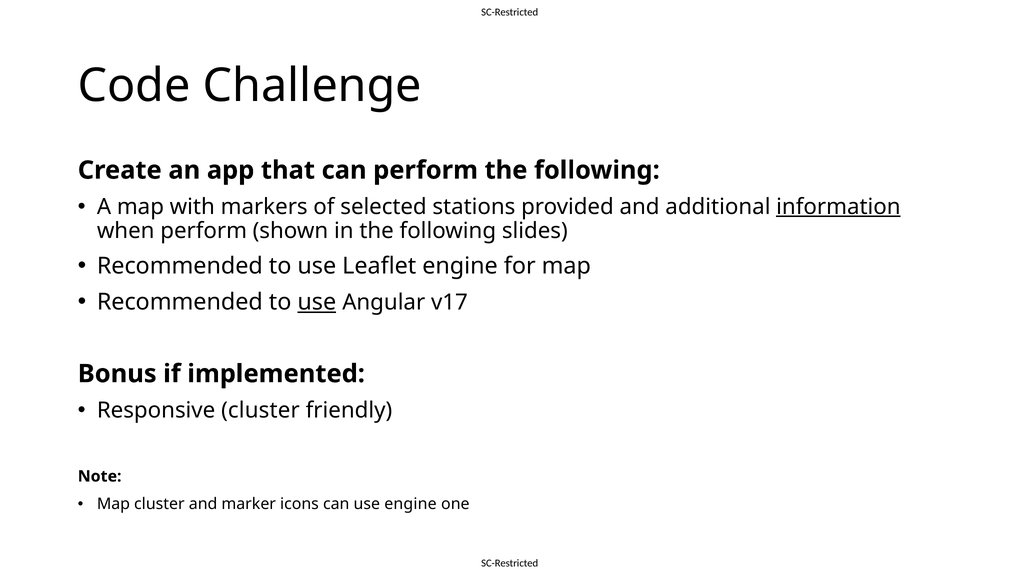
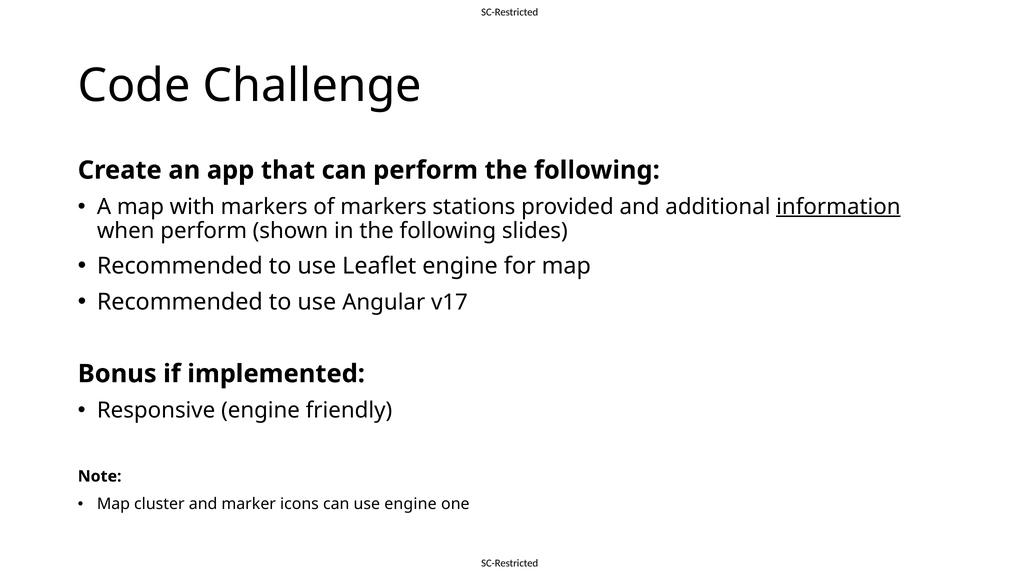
of selected: selected -> markers (384, 207)
use underline: present -> none (317, 302)
Responsive cluster: cluster -> engine (261, 410)
